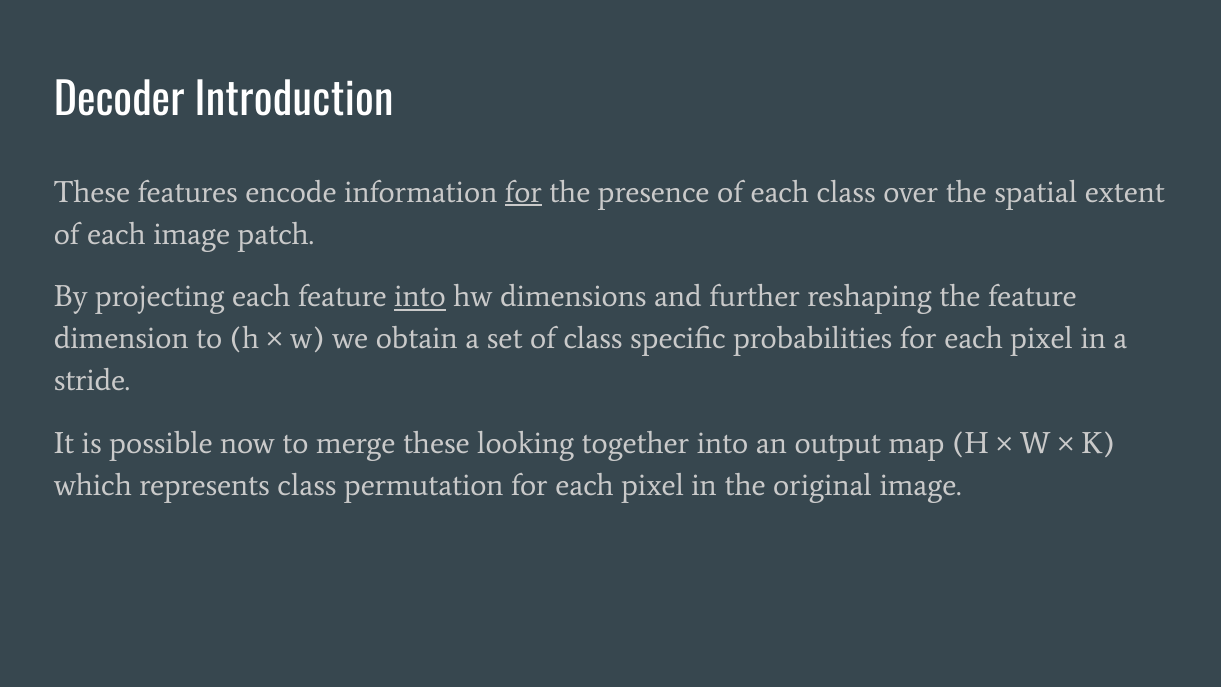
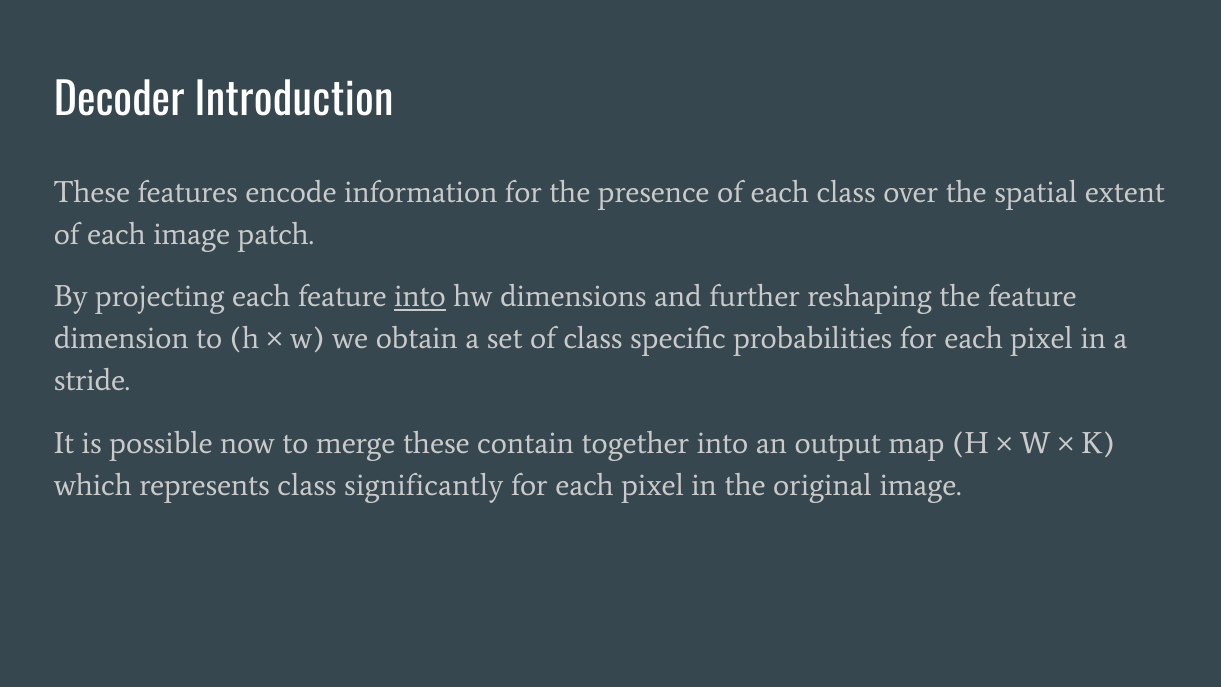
for underline: present -> none (523, 192)
looking: looking -> contain (526, 443)
permutation: permutation -> significantly (424, 485)
